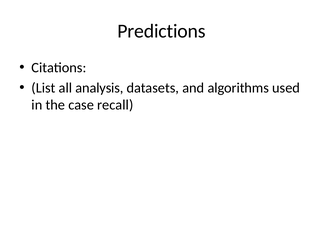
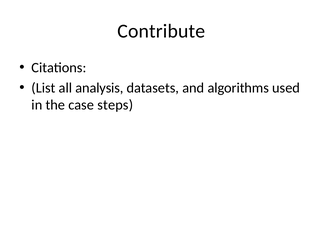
Predictions: Predictions -> Contribute (161, 31)
recall: recall -> steps (115, 105)
